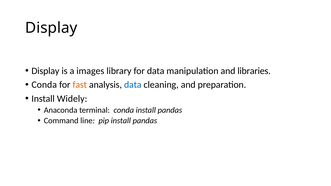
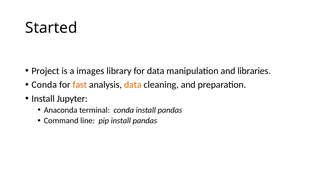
Display: Display -> Started (51, 28)
Display: Display -> Project (45, 71)
data colour: blue -> orange (133, 85)
Widely: Widely -> Jupyter (72, 99)
